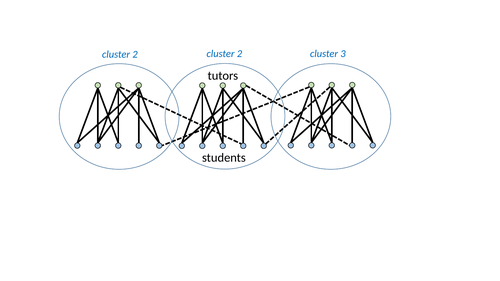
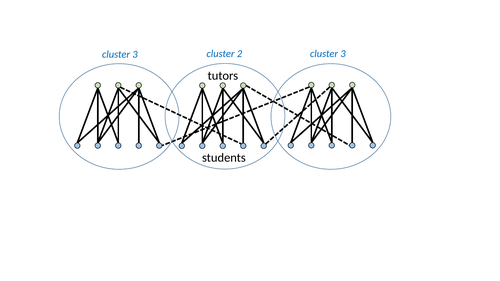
2: 2 -> 3 (135, 54)
